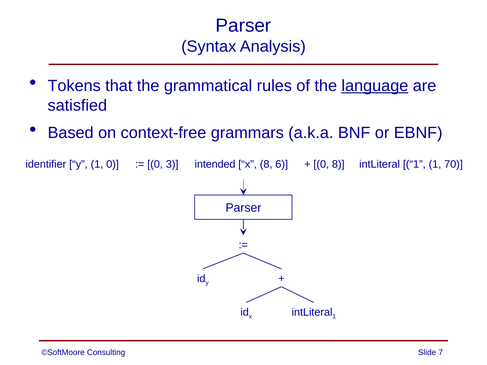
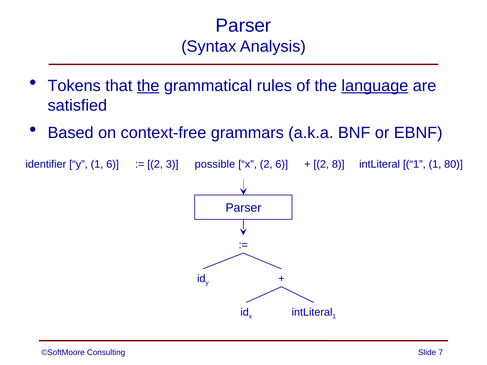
the underline: none -> present (148, 86)
1 0: 0 -> 6 (113, 164)
0: 0 -> 2 (155, 164)
intended: intended -> possible (215, 164)
x 8: 8 -> 2 (266, 164)
0: 0 -> 2 (321, 164)
70: 70 -> 80 (454, 164)
